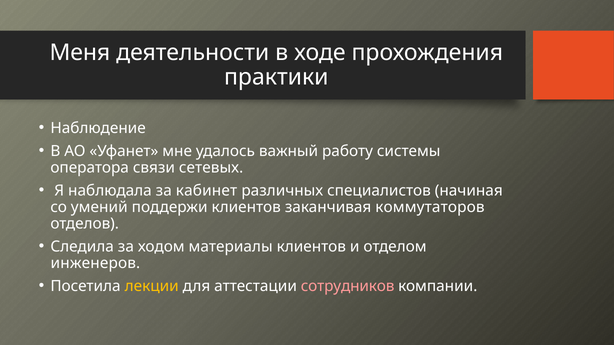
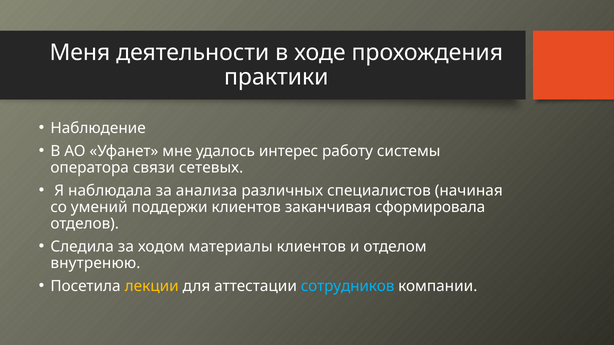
важный: важный -> интерес (289, 151)
кабинет: кабинет -> анализа (207, 191)
коммутаторов: коммутаторов -> сформировала (430, 207)
инженеров: инженеров -> внутренюю (95, 263)
сотрудников colour: pink -> light blue (348, 286)
